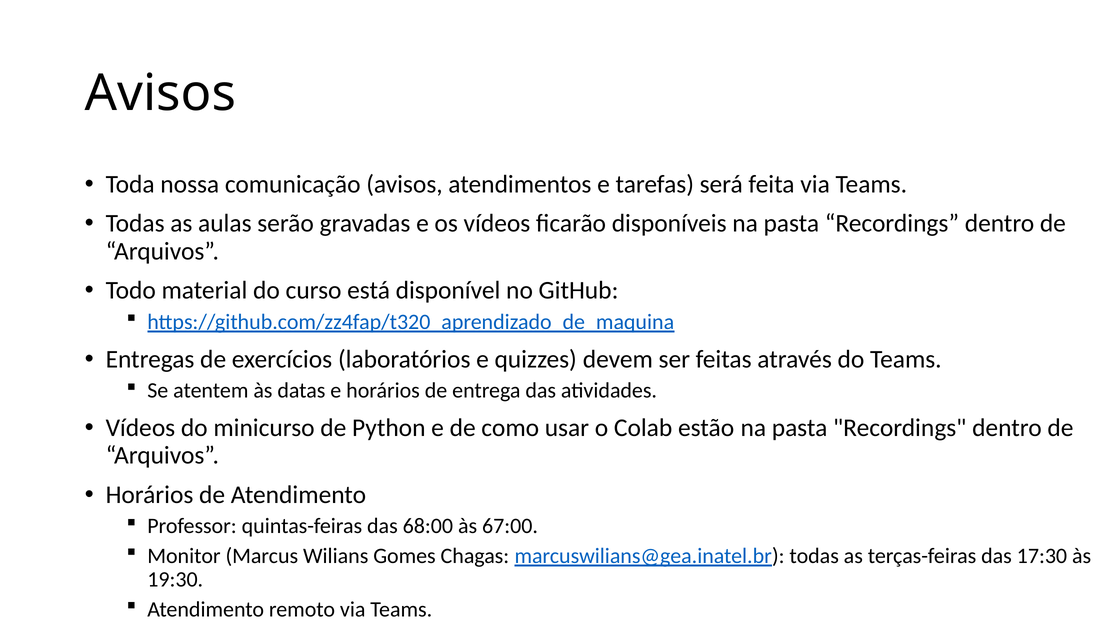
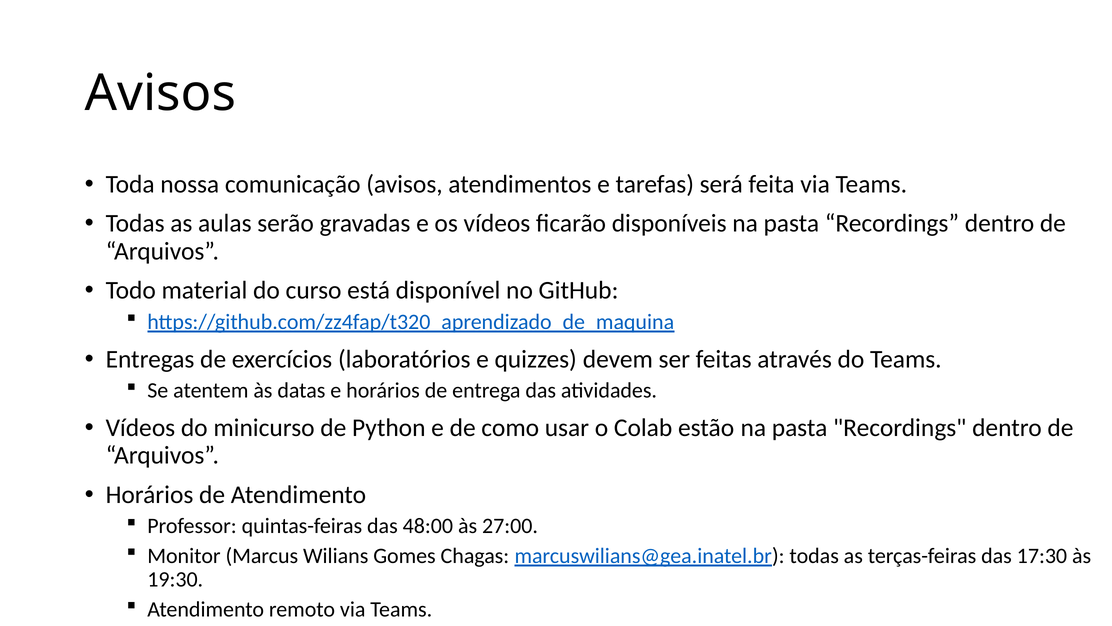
68:00: 68:00 -> 48:00 (428, 526)
67:00: 67:00 -> 27:00 (510, 526)
